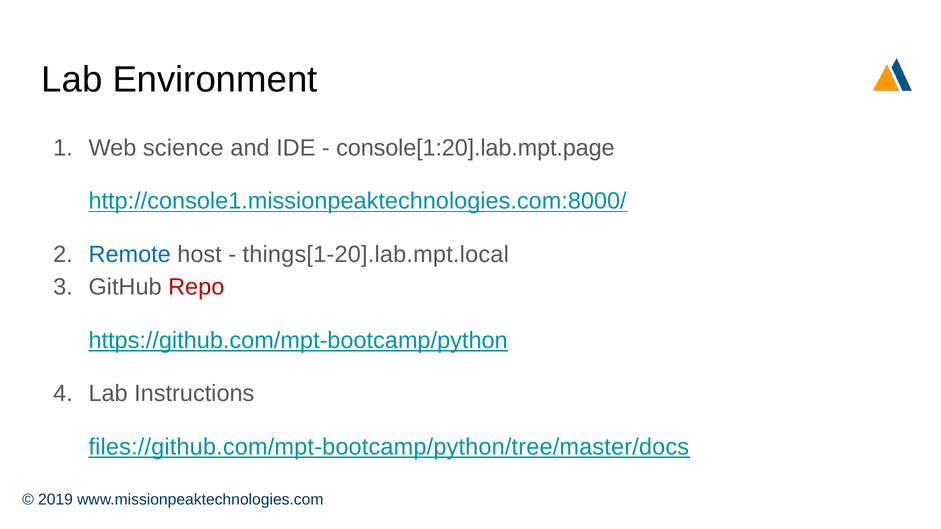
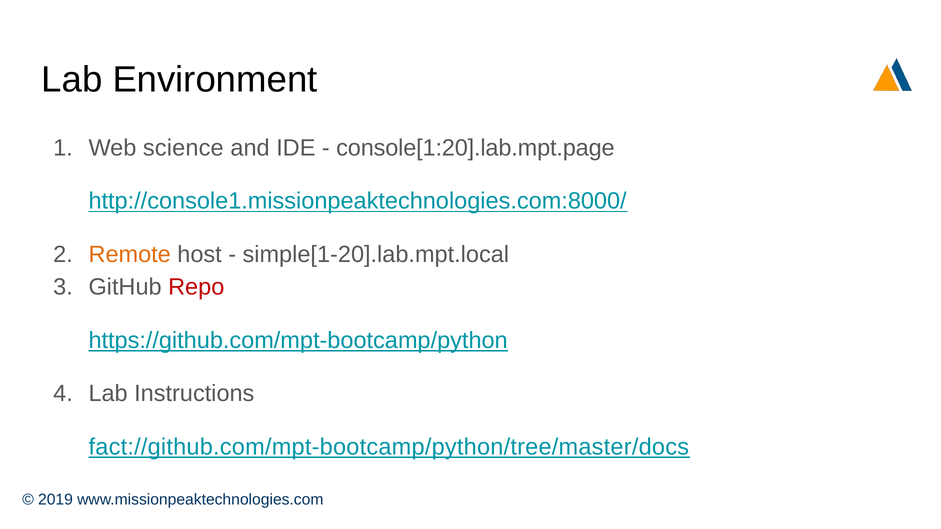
Remote colour: blue -> orange (130, 255)
things[1-20].lab.mpt.local: things[1-20].lab.mpt.local -> simple[1-20].lab.mpt.local (376, 255)
files://github.com/mpt-bootcamp/python/tree/master/docs: files://github.com/mpt-bootcamp/python/tree/master/docs -> fact://github.com/mpt-bootcamp/python/tree/master/docs (389, 447)
